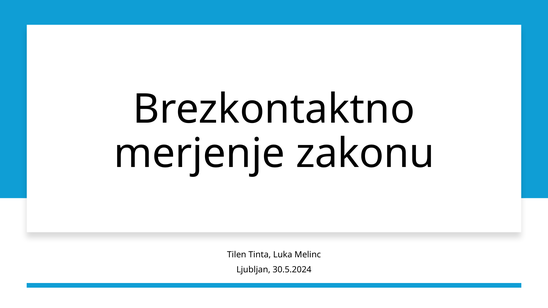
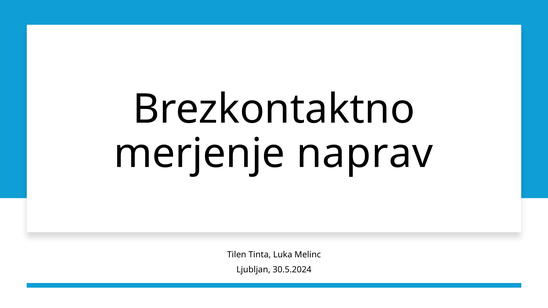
zakonu: zakonu -> naprav (365, 154)
